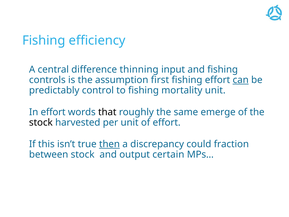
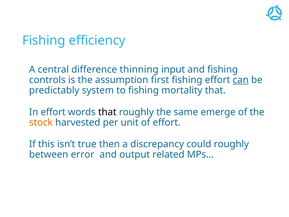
control: control -> system (98, 90)
mortality unit: unit -> that (215, 90)
stock colour: black -> orange (41, 122)
then underline: present -> none (109, 144)
could fraction: fraction -> roughly (231, 144)
between stock: stock -> error (83, 154)
certain: certain -> related (168, 154)
